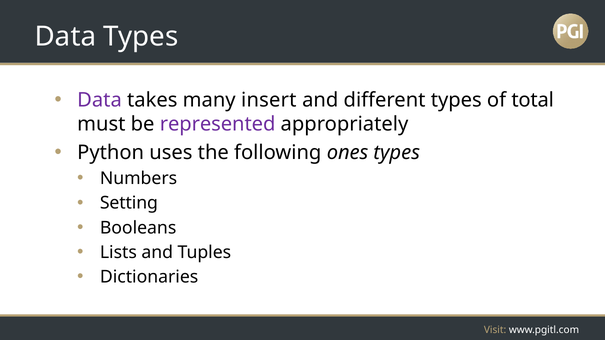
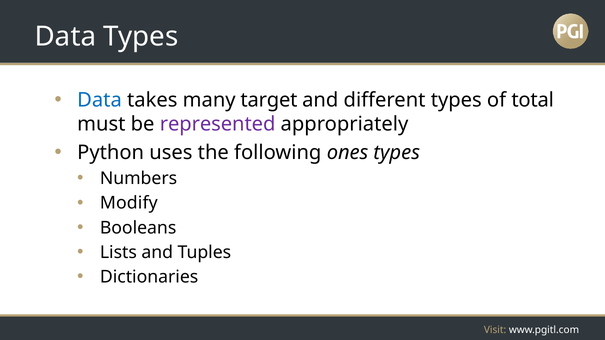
Data colour: purple -> blue (100, 100)
insert: insert -> target (269, 100)
Setting: Setting -> Modify (129, 203)
